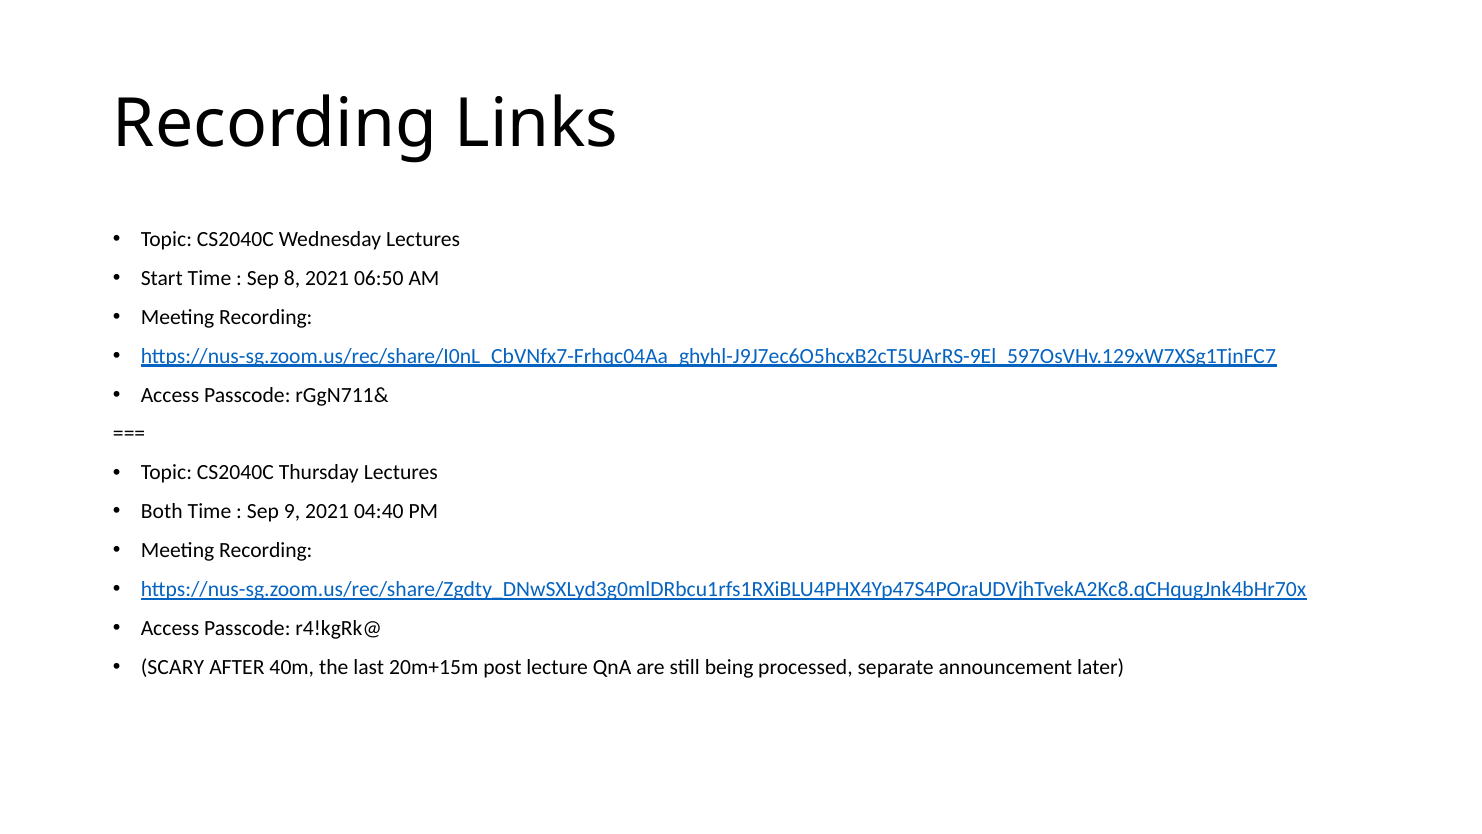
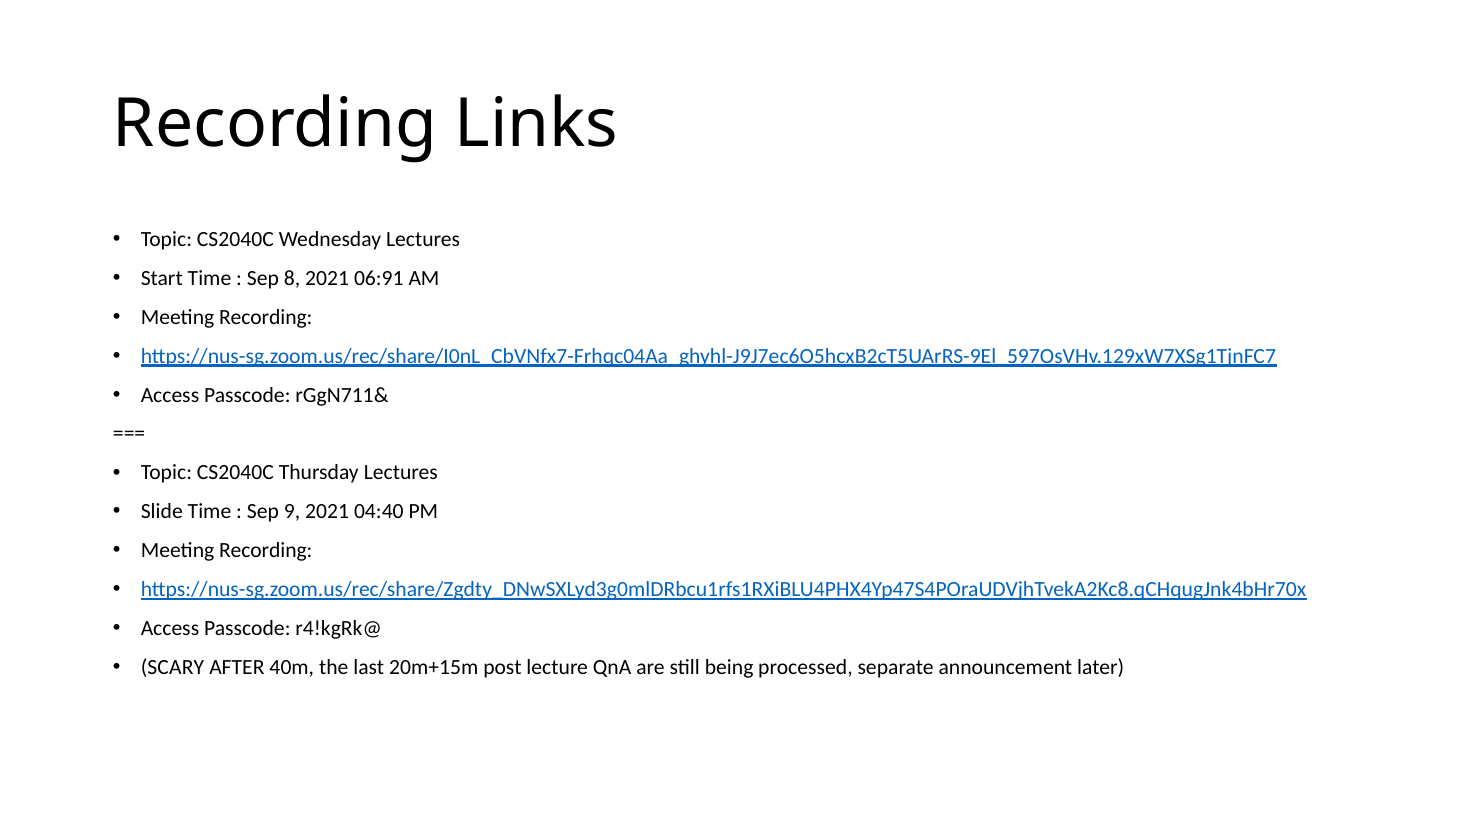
06:50: 06:50 -> 06:91 (379, 278)
Both: Both -> Slide (162, 511)
